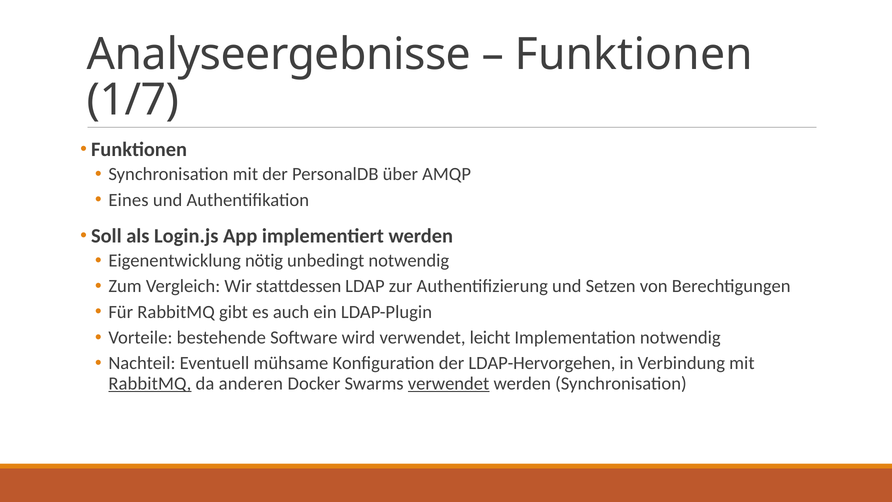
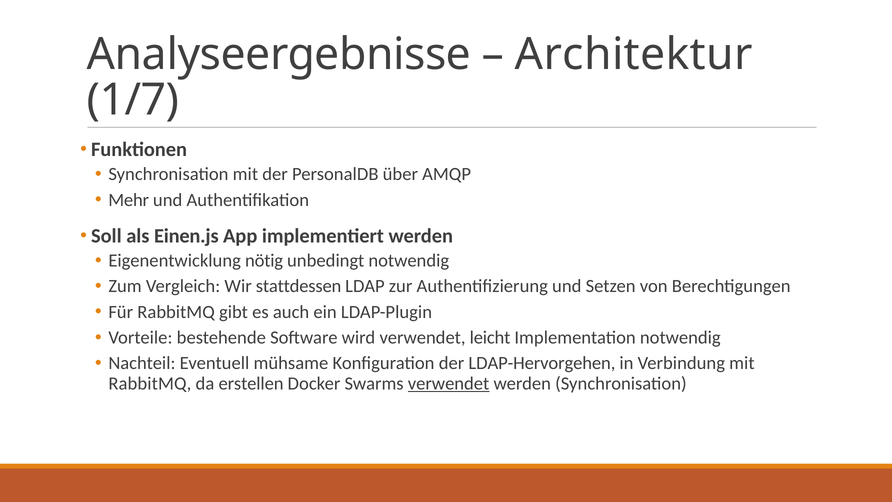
Funktionen: Funktionen -> Architektur (634, 54)
Eines: Eines -> Mehr (129, 200)
Login.js: Login.js -> Einen.js (186, 236)
RabbitMQ underline: present -> none (150, 383)
anderen: anderen -> erstellen (251, 383)
